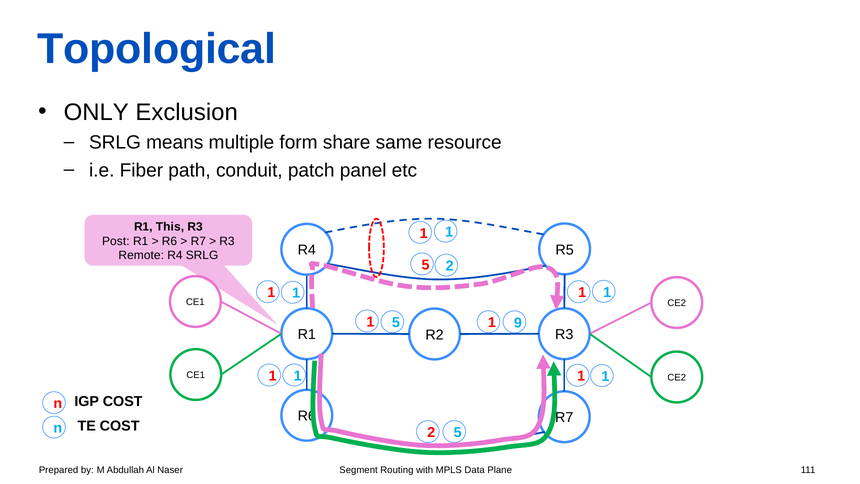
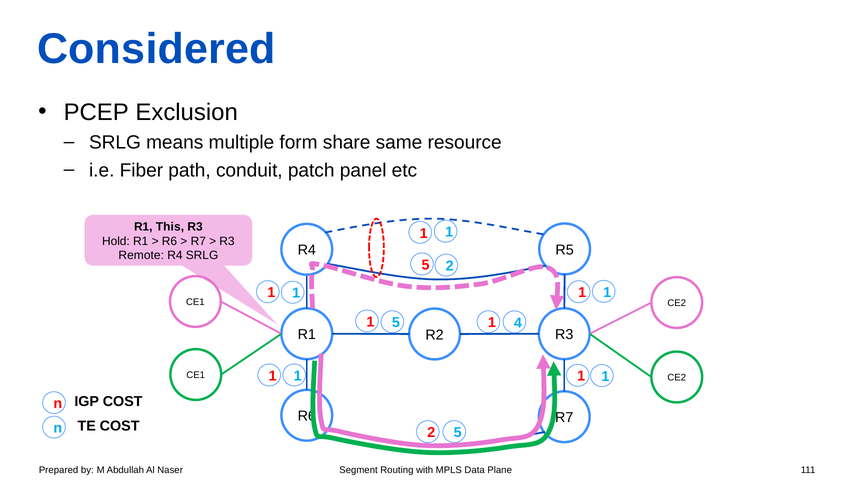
Topological: Topological -> Considered (156, 49)
ONLY: ONLY -> PCEP (96, 112)
Post: Post -> Hold (116, 241)
9: 9 -> 4 (518, 323)
